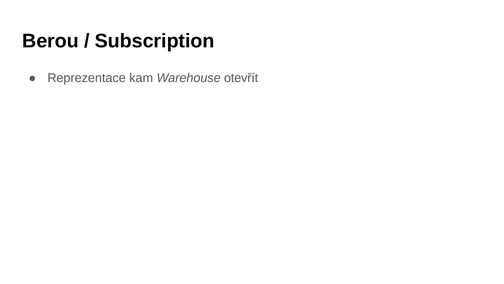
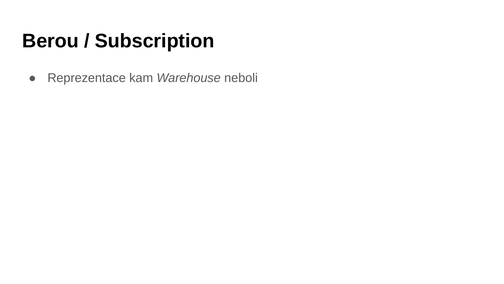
otevřít: otevřít -> neboli (241, 78)
